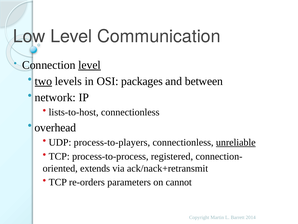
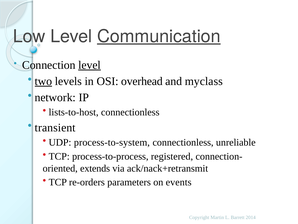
Communication underline: none -> present (159, 36)
packages: packages -> overhead (142, 81)
between: between -> myclass (204, 81)
overhead: overhead -> transient (55, 127)
process-to-players: process-to-players -> process-to-system (112, 142)
unreliable underline: present -> none (236, 142)
cannot: cannot -> events (179, 182)
